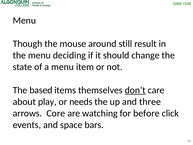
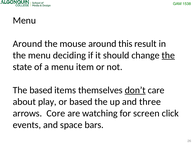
Though: Though -> Around (28, 44)
still: still -> this (125, 44)
the underline: none -> present (168, 55)
or needs: needs -> based (81, 102)
before: before -> screen (146, 113)
